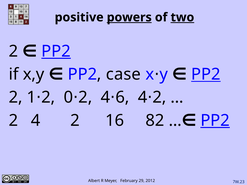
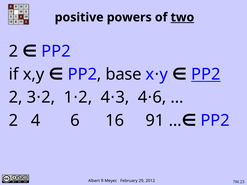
powers underline: present -> none (129, 17)
PP2 underline: present -> none (56, 51)
case: case -> base (124, 74)
2 1: 1 -> 3 (31, 97)
0: 0 -> 1 (68, 97)
4 6: 6 -> 3 (122, 97)
2: 2 -> 6 (159, 97)
2 4 2: 2 -> 6 (75, 121)
82: 82 -> 91 (155, 121)
PP2 underline: present -> none (215, 121)
